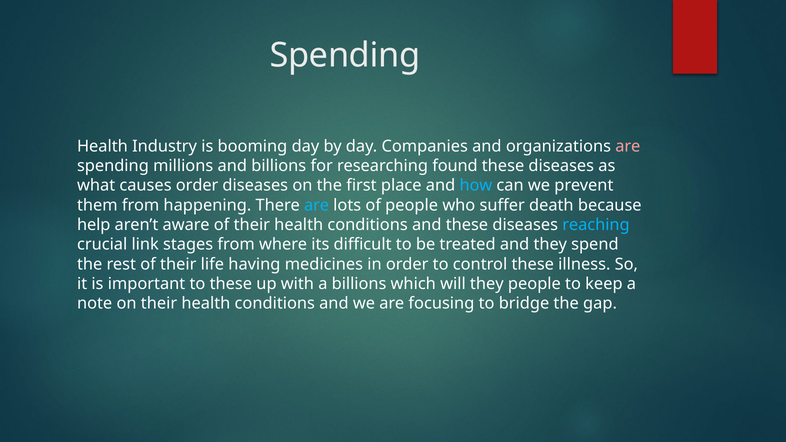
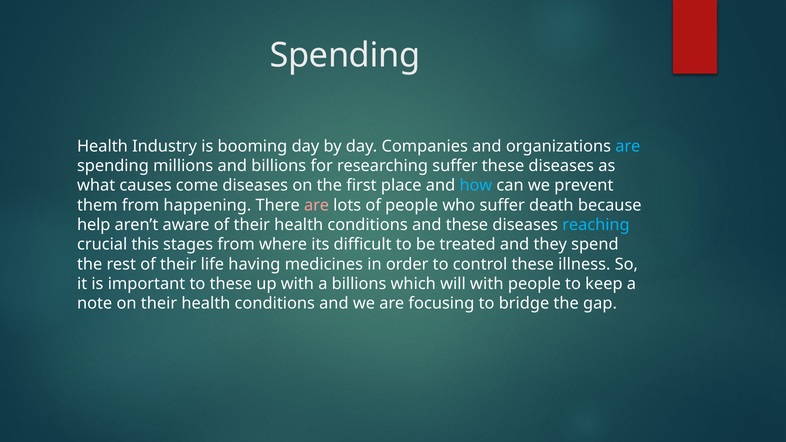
are colour: pink -> light blue (628, 146)
researching found: found -> suffer (455, 166)
causes order: order -> come (197, 186)
are colour: light blue -> pink (317, 205)
link: link -> this (145, 245)
will they: they -> with (487, 284)
